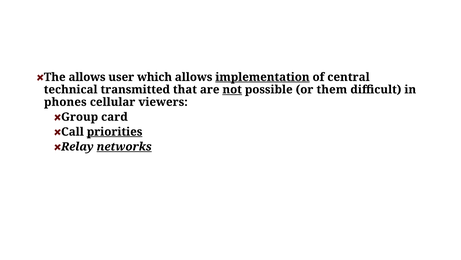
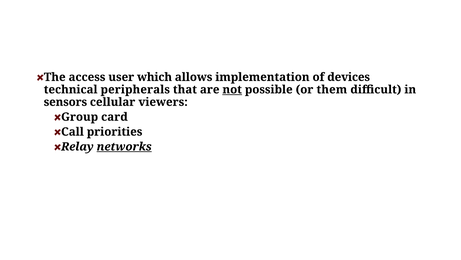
The allows: allows -> access (87, 77)
implementation underline: present -> none (262, 77)
central: central -> devices (349, 77)
transmitted: transmitted -> peripherals (135, 89)
phones: phones -> sensors (65, 102)
priorities underline: present -> none (115, 131)
